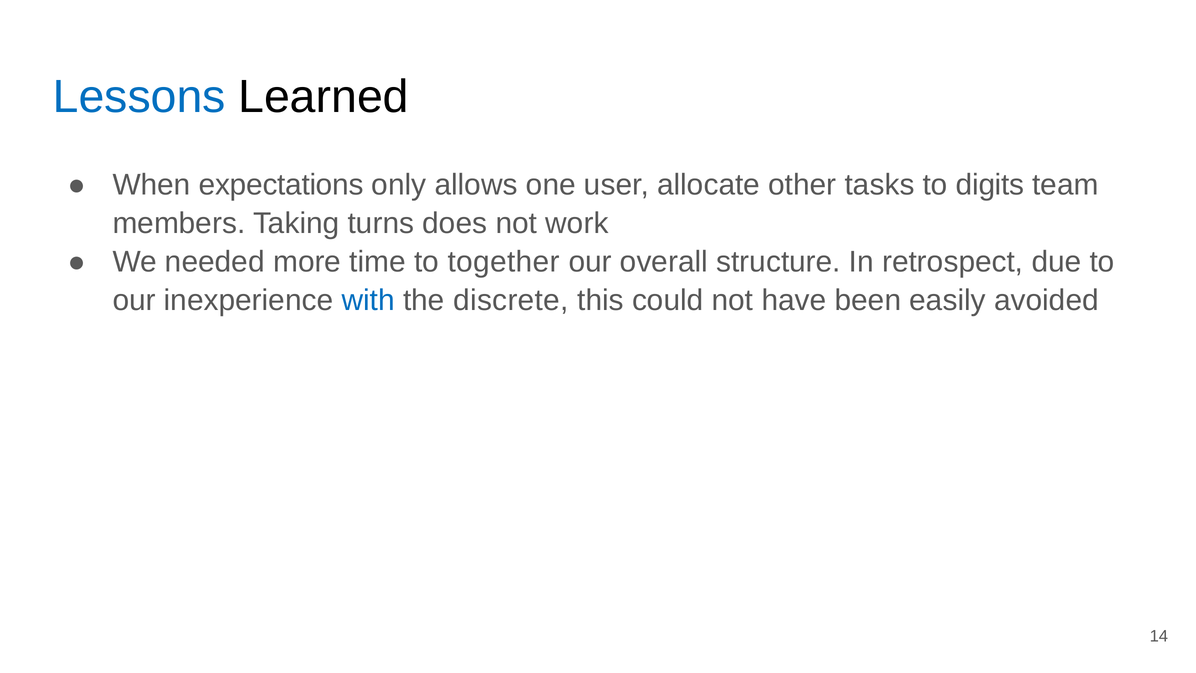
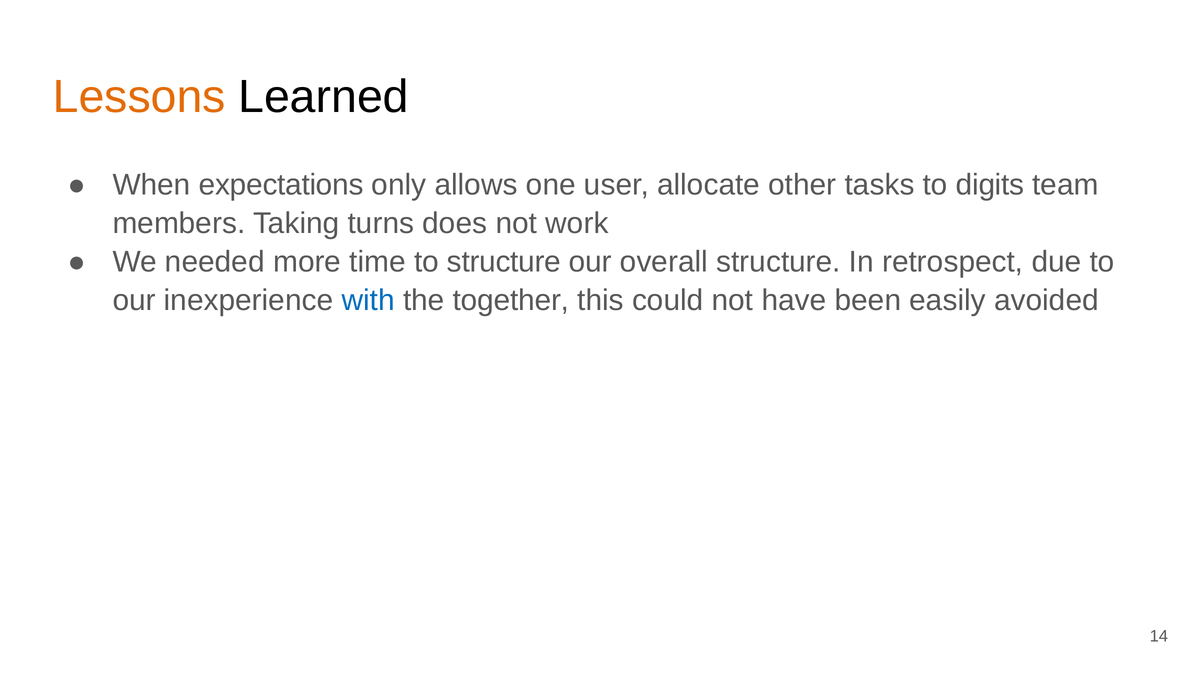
Lessons colour: blue -> orange (139, 97)
to together: together -> structure (504, 262)
discrete: discrete -> together (511, 300)
